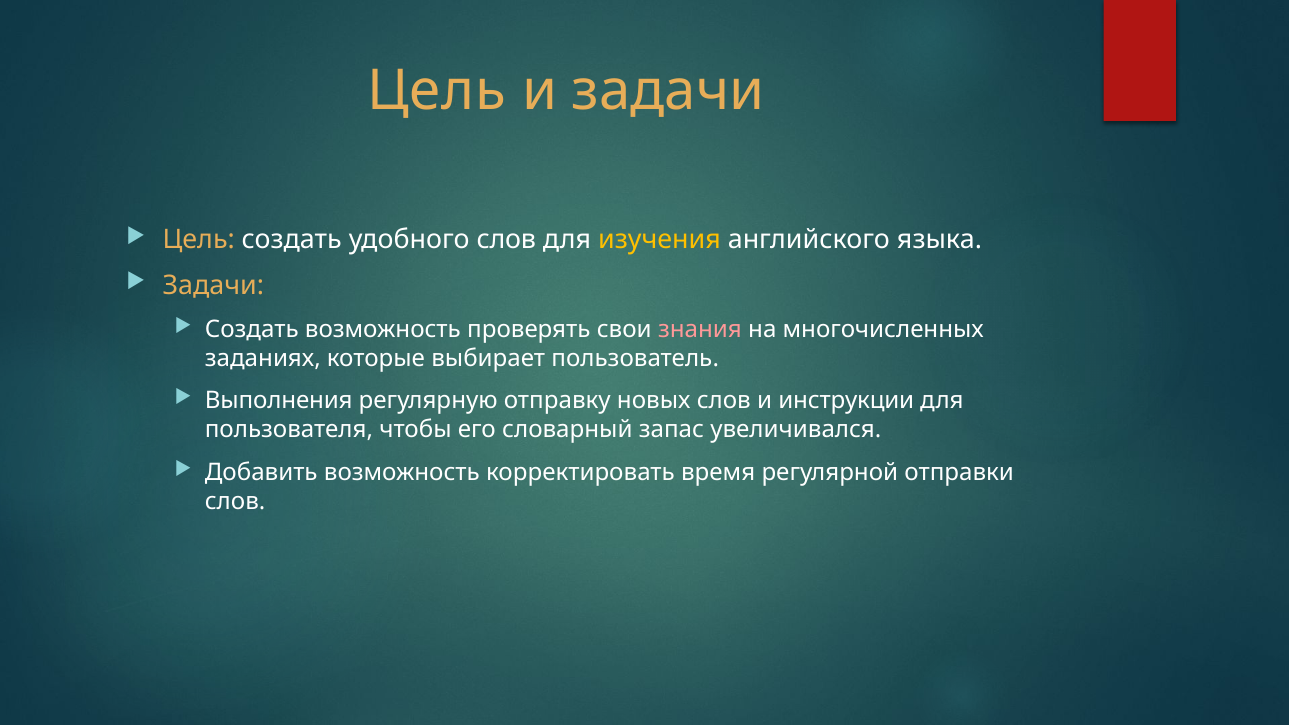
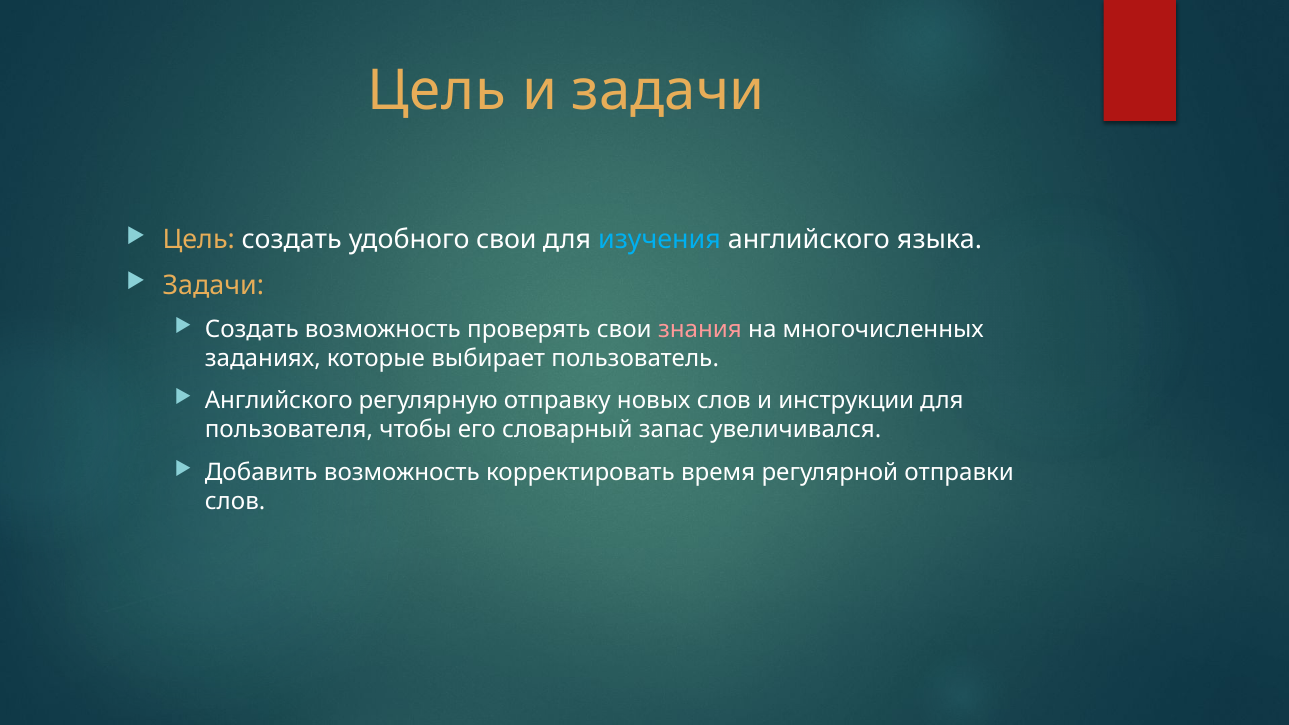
удобного слов: слов -> свои (506, 240)
изучения colour: yellow -> light blue (659, 240)
Выполнения: Выполнения -> Английского (279, 401)
